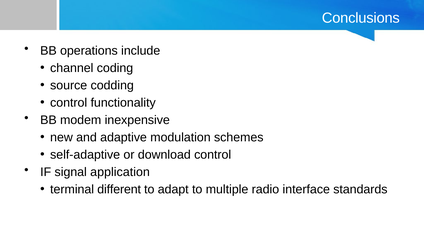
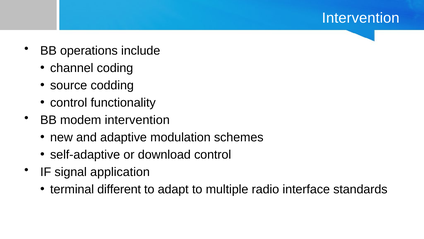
Conclusions: Conclusions -> Intervention (361, 18)
modem inexpensive: inexpensive -> intervention (137, 120)
